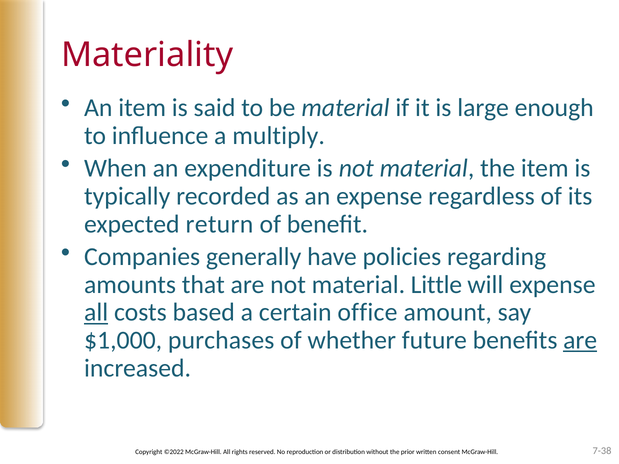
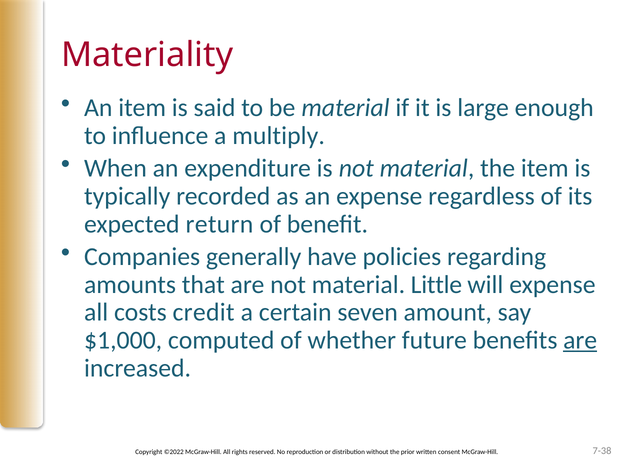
all underline: present -> none (96, 313)
based: based -> credit (204, 313)
office: office -> seven (368, 313)
purchases: purchases -> computed (221, 340)
